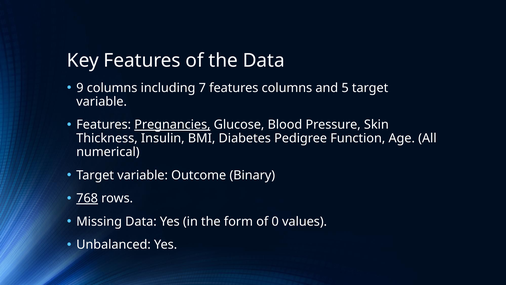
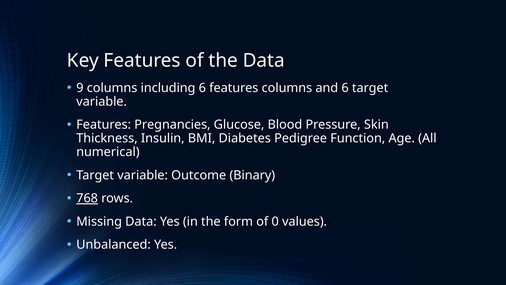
including 7: 7 -> 6 (202, 88)
and 5: 5 -> 6 (345, 88)
Pregnancies underline: present -> none (172, 125)
